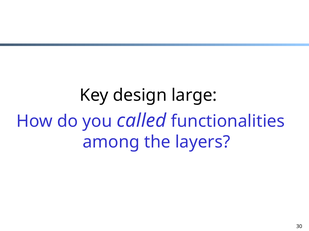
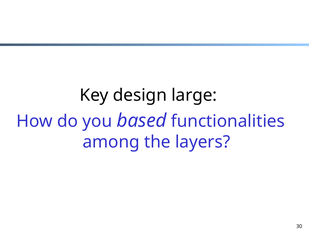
called: called -> based (142, 121)
